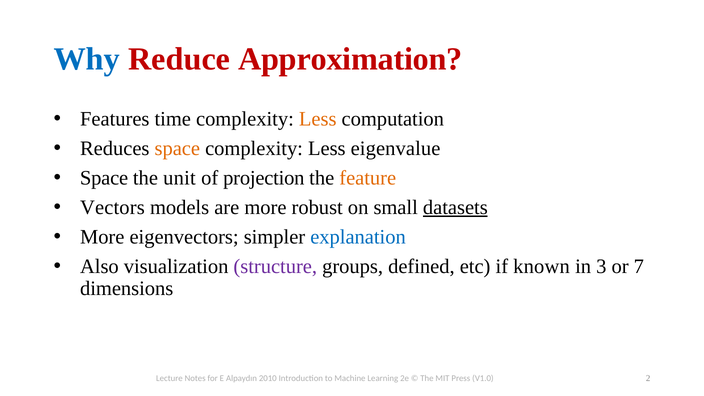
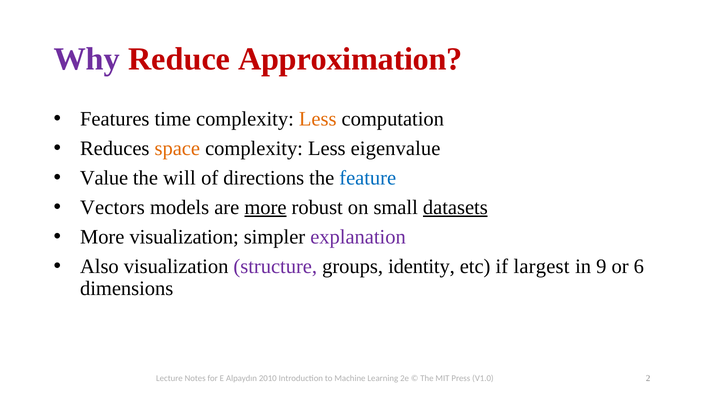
Why colour: blue -> purple (87, 59)
Space: Space -> Value (104, 178)
unit: unit -> will (179, 178)
projection: projection -> directions (264, 178)
feature colour: orange -> blue (368, 178)
more underline: none -> present (265, 207)
More eigenvectors: eigenvectors -> visualization (184, 237)
explanation colour: blue -> purple (358, 237)
defined: defined -> identity (421, 266)
known: known -> largest (541, 266)
3: 3 -> 9 (601, 266)
7: 7 -> 6 (639, 266)
